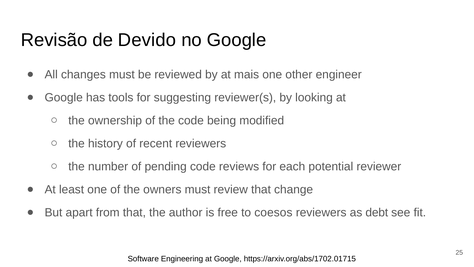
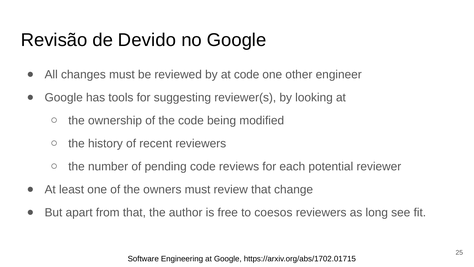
at mais: mais -> code (247, 75)
debt: debt -> long (377, 212)
